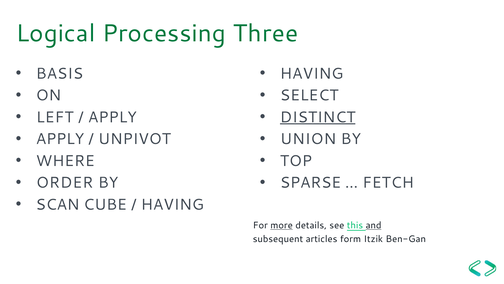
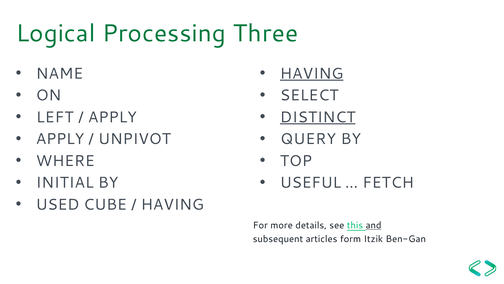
BASIS: BASIS -> NAME (59, 73)
HAVING underline: none -> present (312, 73)
UNION: UNION -> QUERY (308, 139)
ORDER: ORDER -> INITIAL (65, 182)
SPARSE: SPARSE -> USEFUL (310, 182)
SCAN: SCAN -> USED (58, 204)
more underline: present -> none (282, 225)
